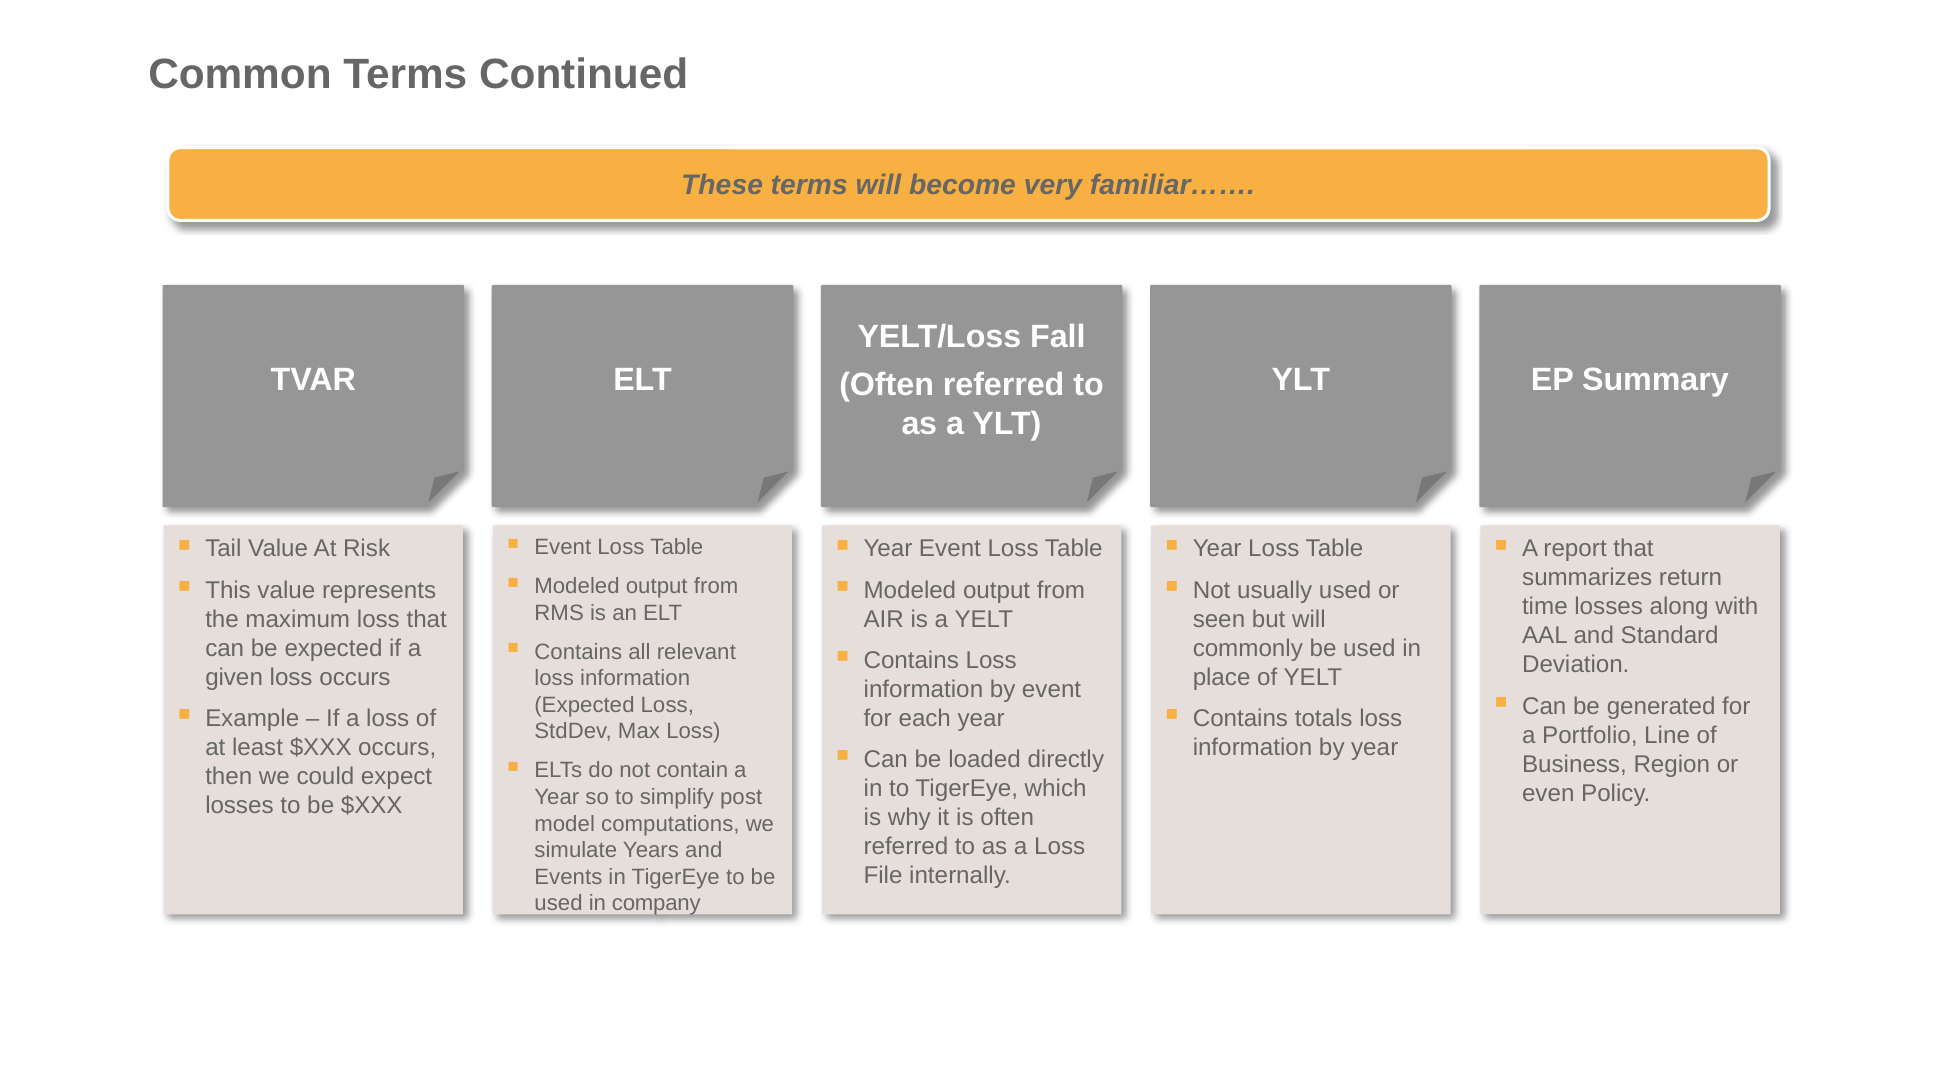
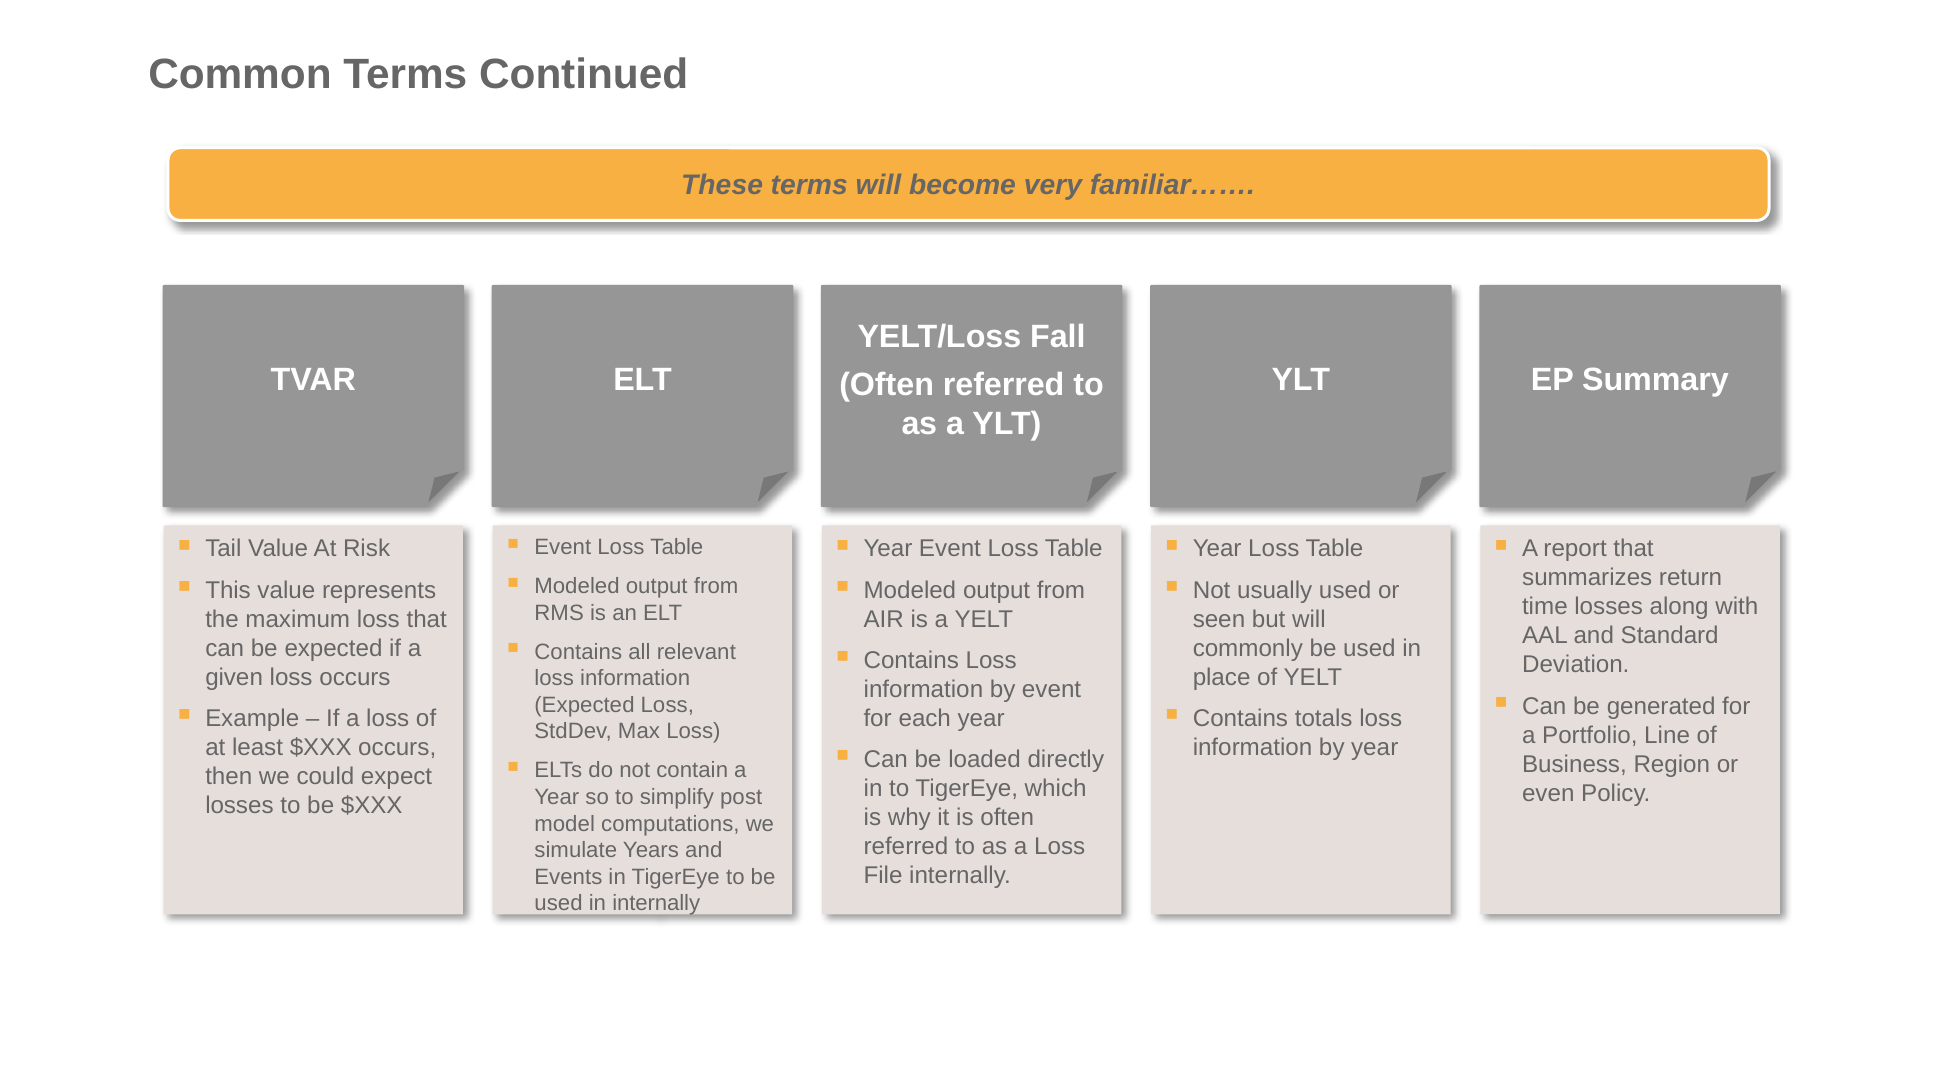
in company: company -> internally (656, 904)
